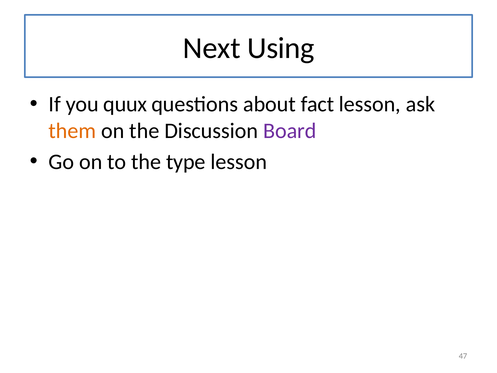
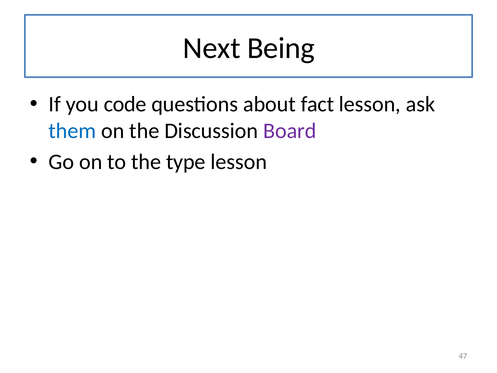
Using: Using -> Being (281, 48)
quux: quux -> code (125, 104)
them colour: orange -> blue (72, 131)
